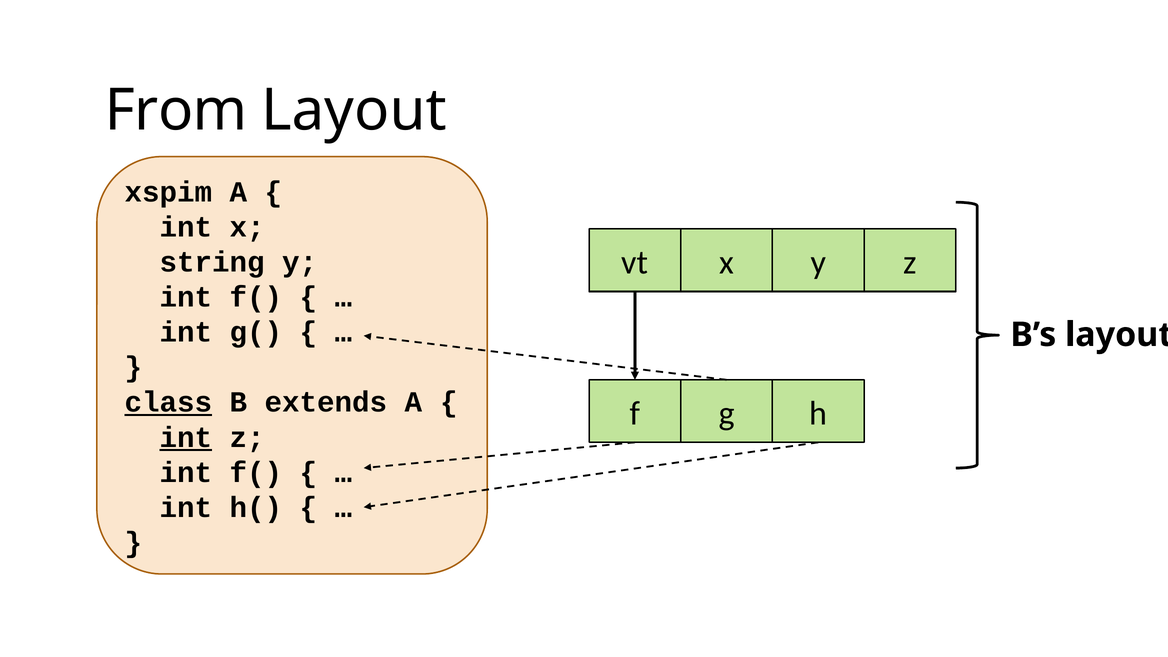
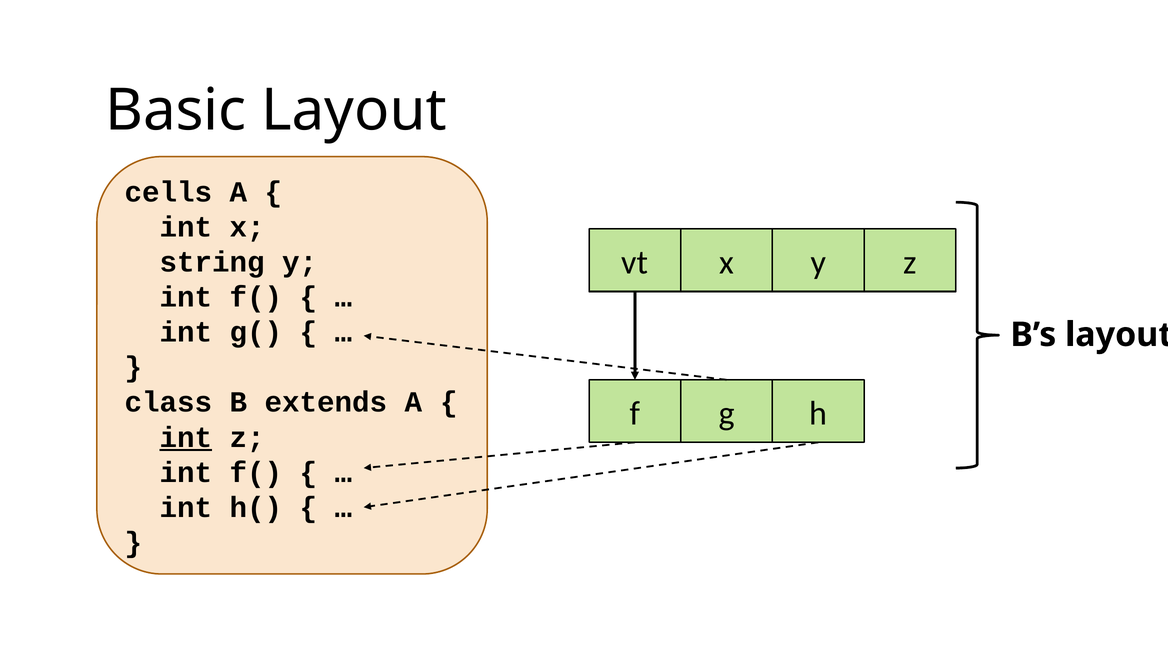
From: From -> Basic (176, 110)
xspim: xspim -> cells (168, 192)
class underline: present -> none (168, 402)
